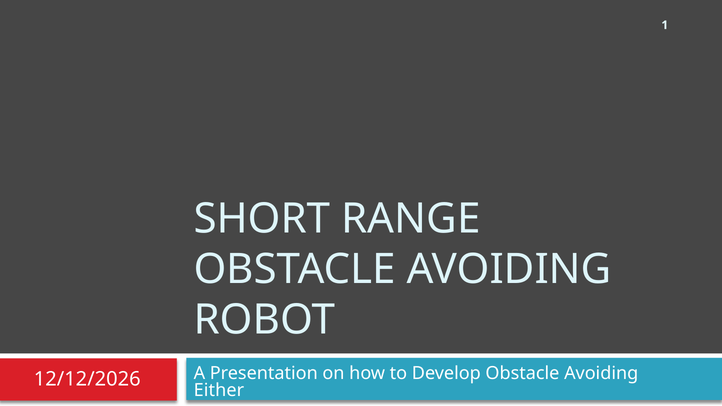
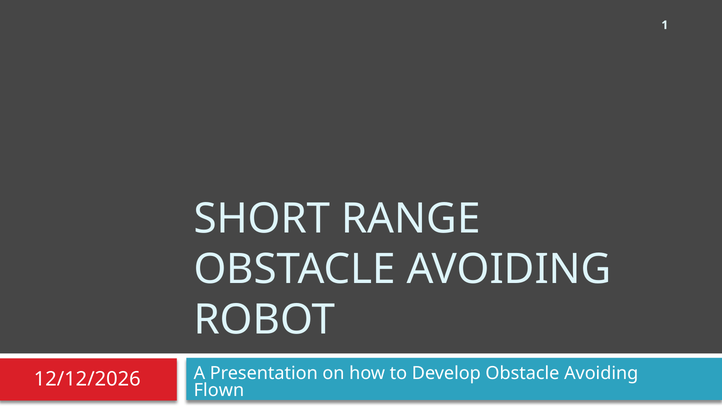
Either: Either -> Flown (219, 391)
